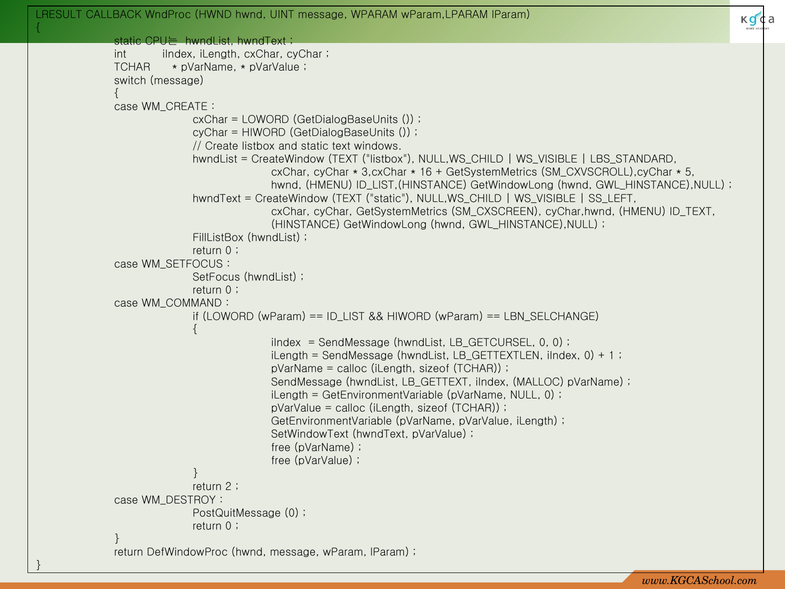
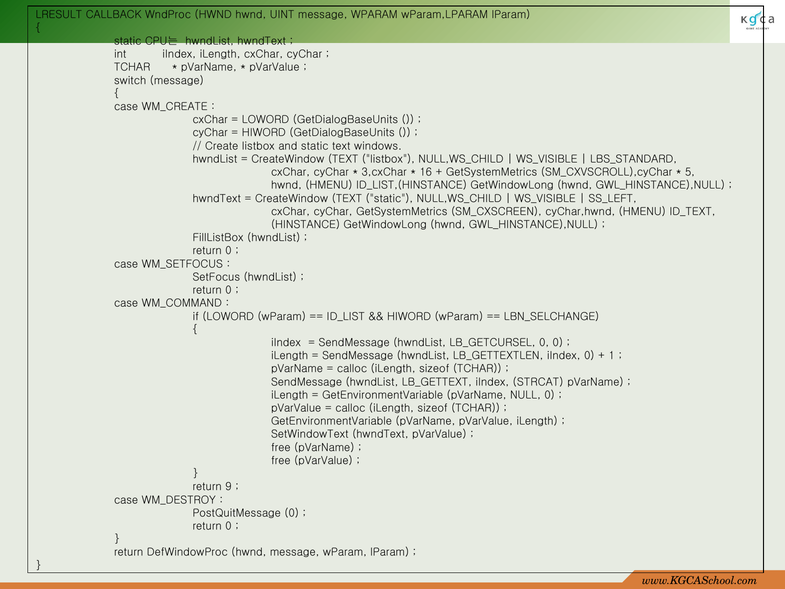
MALLOC: MALLOC -> STRCAT (538, 382)
2: 2 -> 9 (228, 487)
